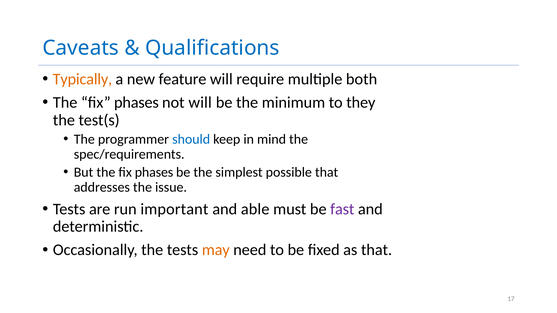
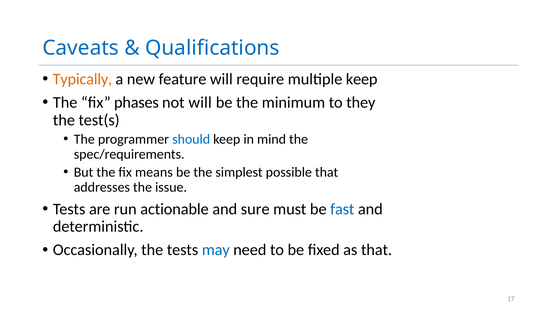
multiple both: both -> keep (362, 79)
But the fix phases: phases -> means (154, 172)
important: important -> actionable (175, 209)
able: able -> sure (255, 209)
fast colour: purple -> blue (342, 209)
may colour: orange -> blue (216, 250)
